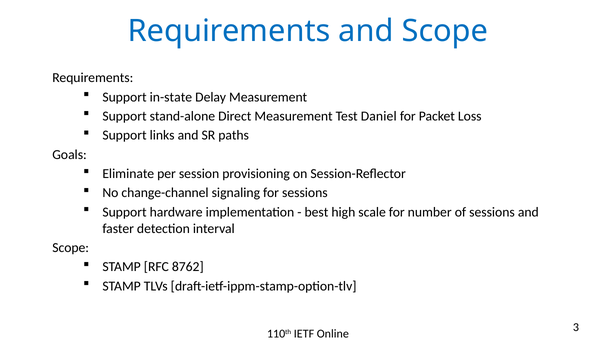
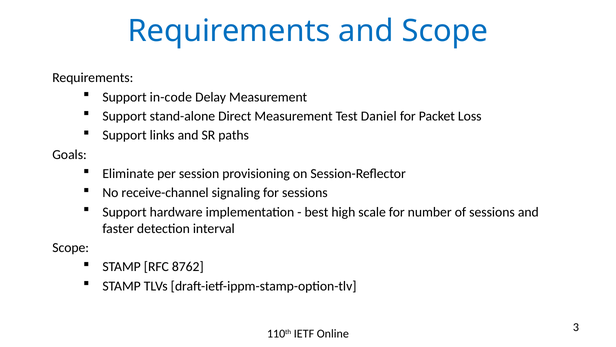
in-state: in-state -> in-code (171, 97)
change-channel: change-channel -> receive-channel (165, 193)
